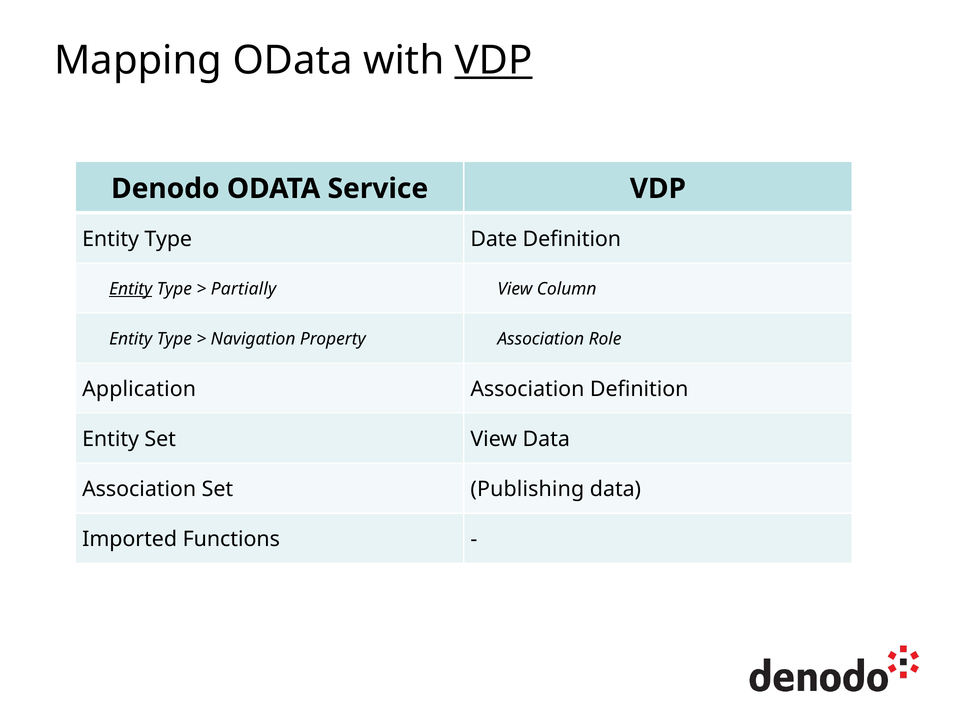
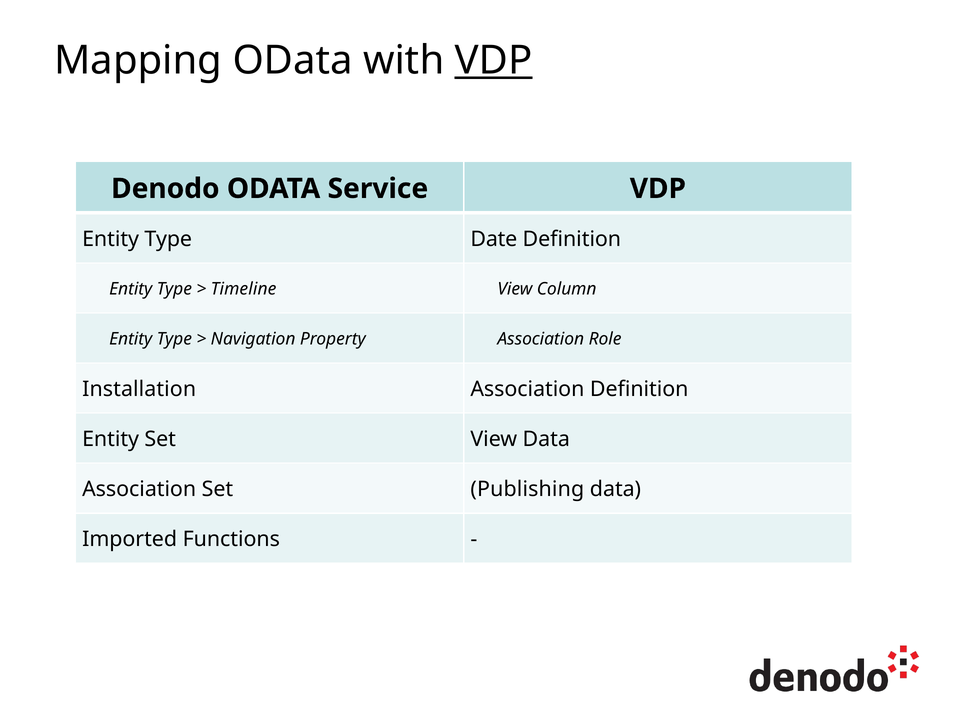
Entity underline: present -> none (131, 289)
Partially: Partially -> Timeline (244, 289)
Application: Application -> Installation (139, 389)
